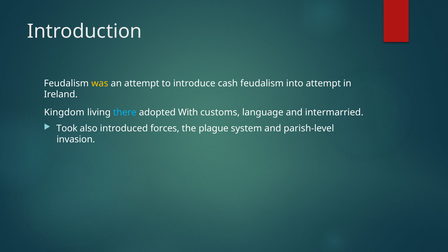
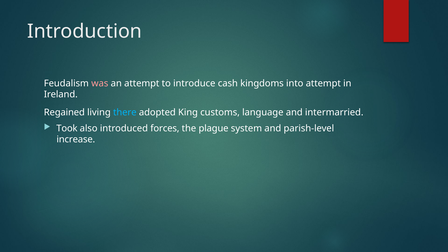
was colour: yellow -> pink (100, 83)
cash feudalism: feudalism -> kingdoms (262, 83)
Kingdom: Kingdom -> Regained (64, 112)
With: With -> King (188, 112)
invasion: invasion -> increase (76, 139)
